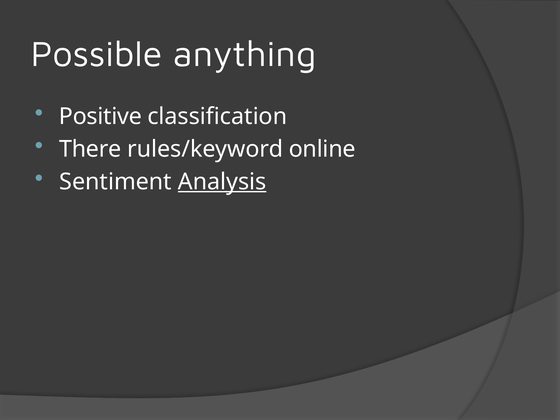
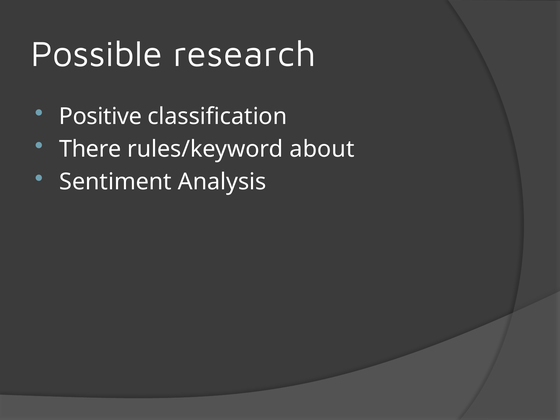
anything: anything -> research (245, 54)
online: online -> about (322, 149)
Analysis underline: present -> none (222, 182)
